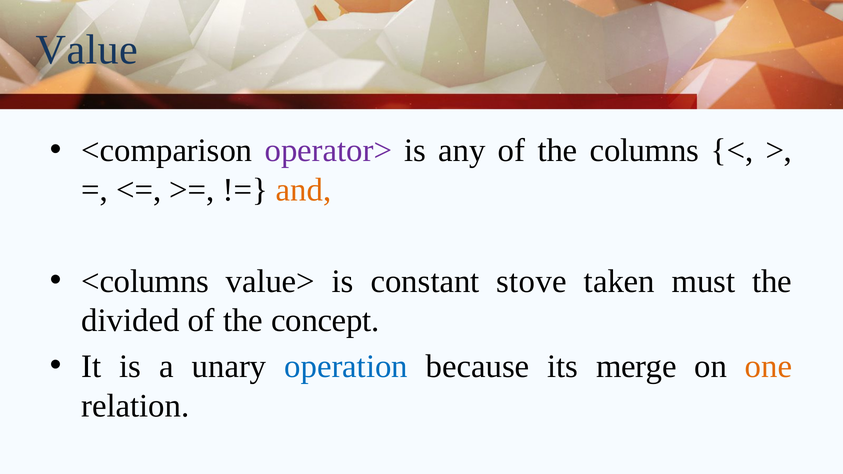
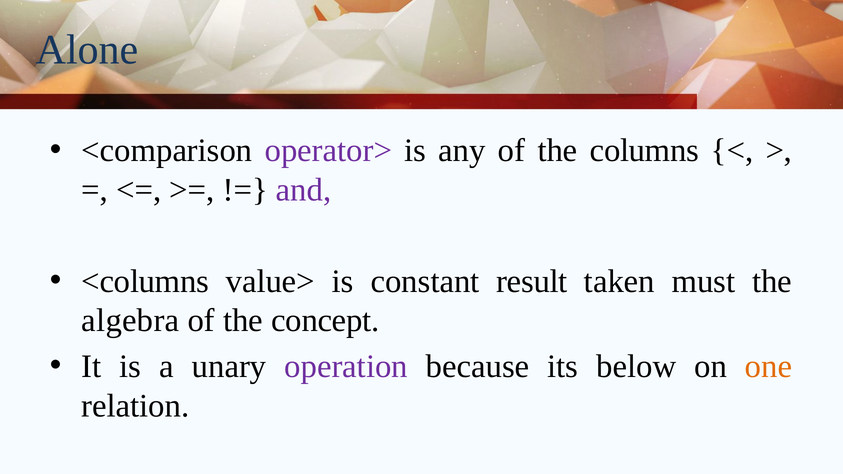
Value: Value -> Alone (87, 50)
and colour: orange -> purple (304, 190)
stove: stove -> result (532, 282)
divided: divided -> algebra (130, 321)
operation colour: blue -> purple (346, 367)
merge: merge -> below (636, 367)
